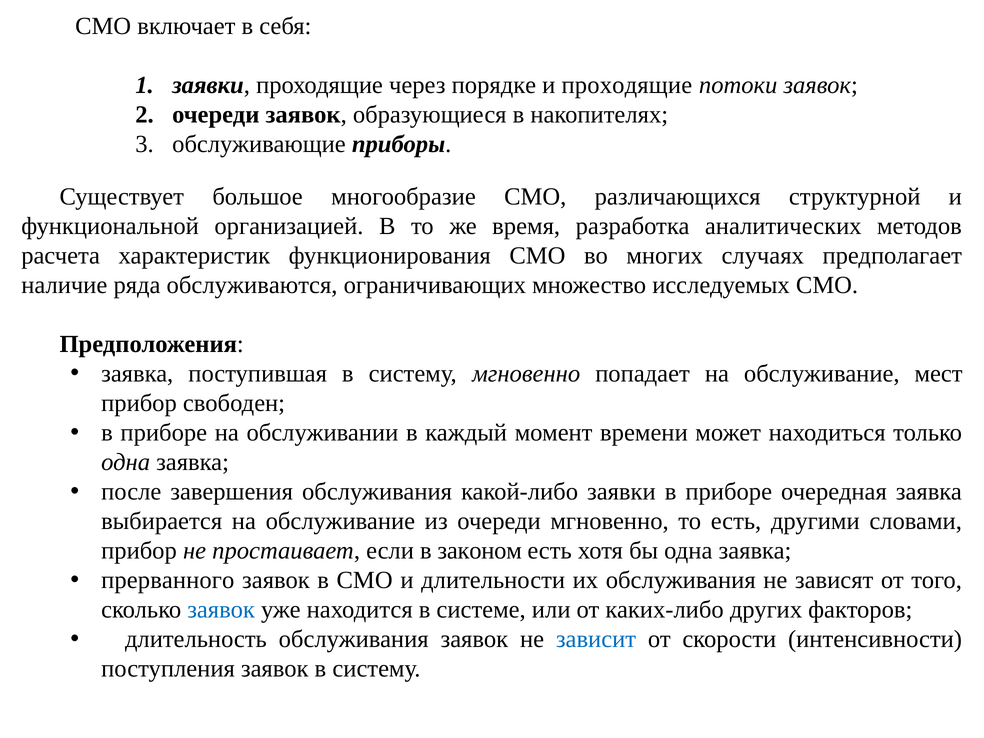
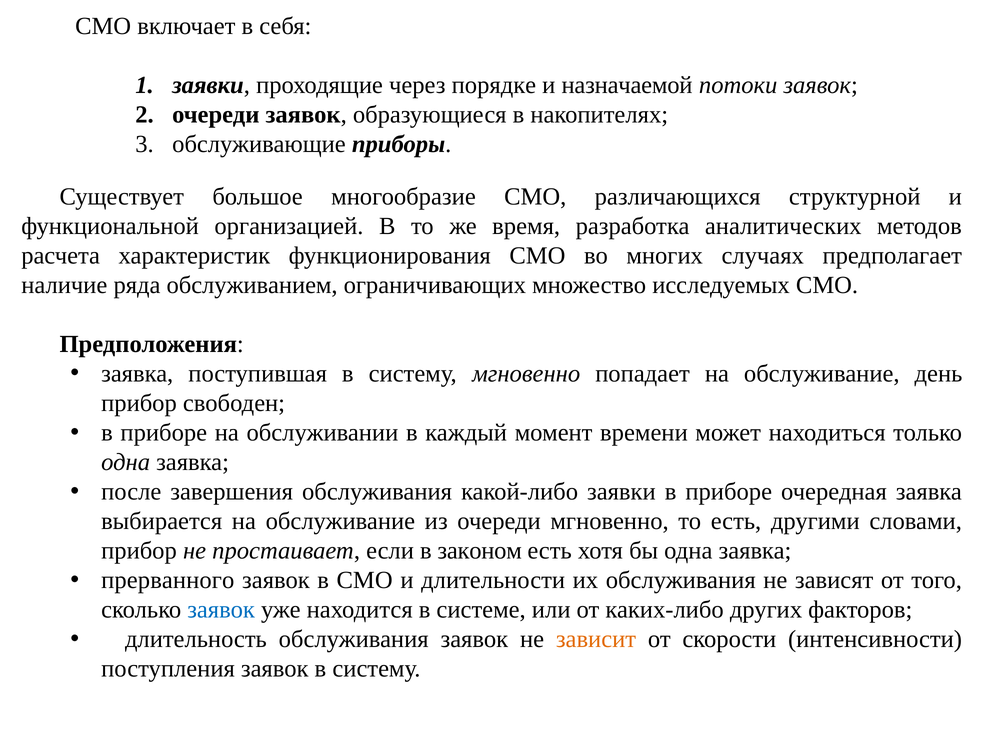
и проходящие: проходящие -> назначаемой (627, 85)
обслуживаются: обслуживаются -> обслуживанием (252, 285)
мест: мест -> день (939, 374)
зависит colour: blue -> orange (596, 639)
